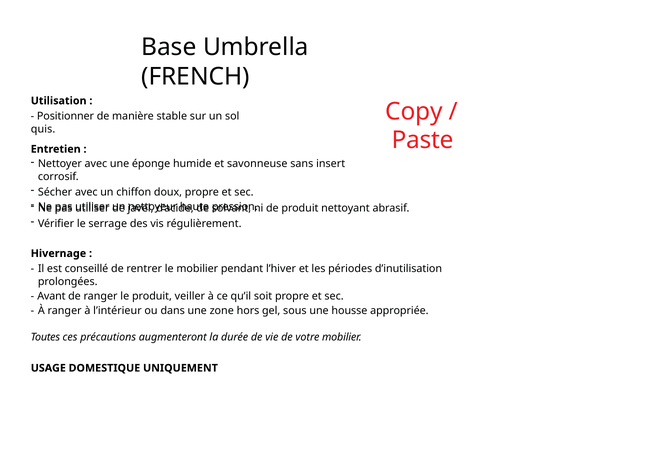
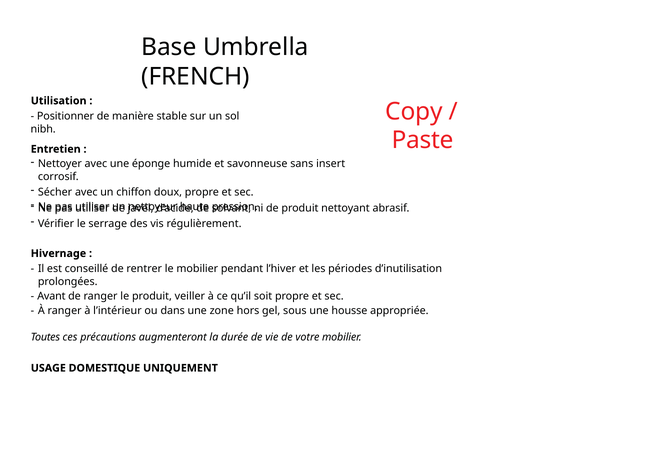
quis: quis -> nibh (43, 129)
